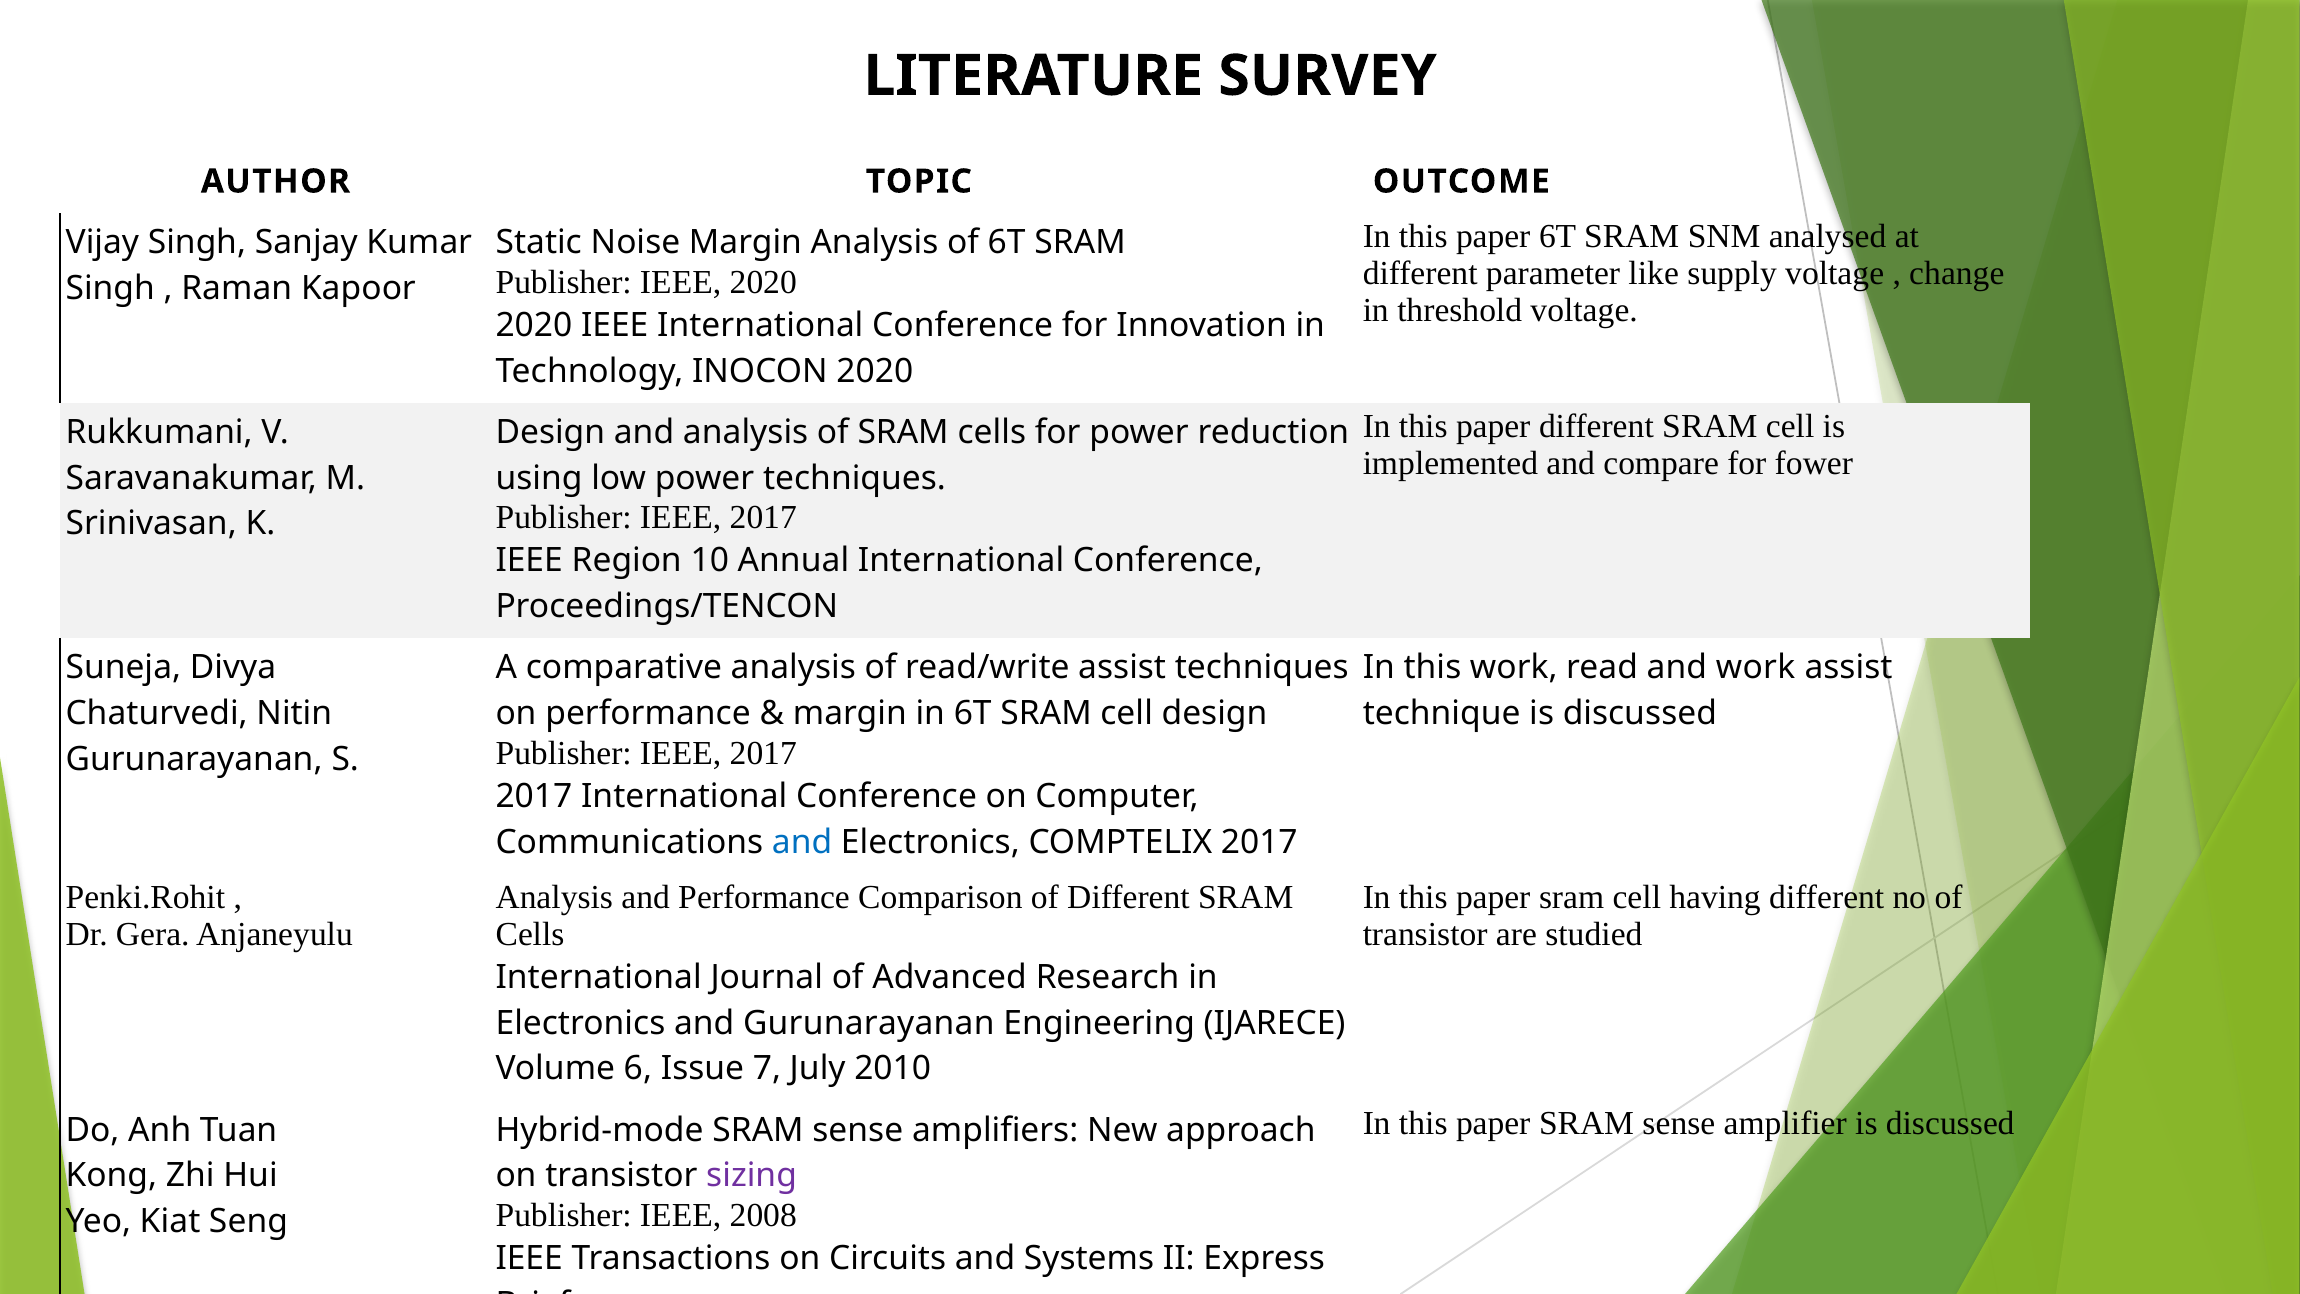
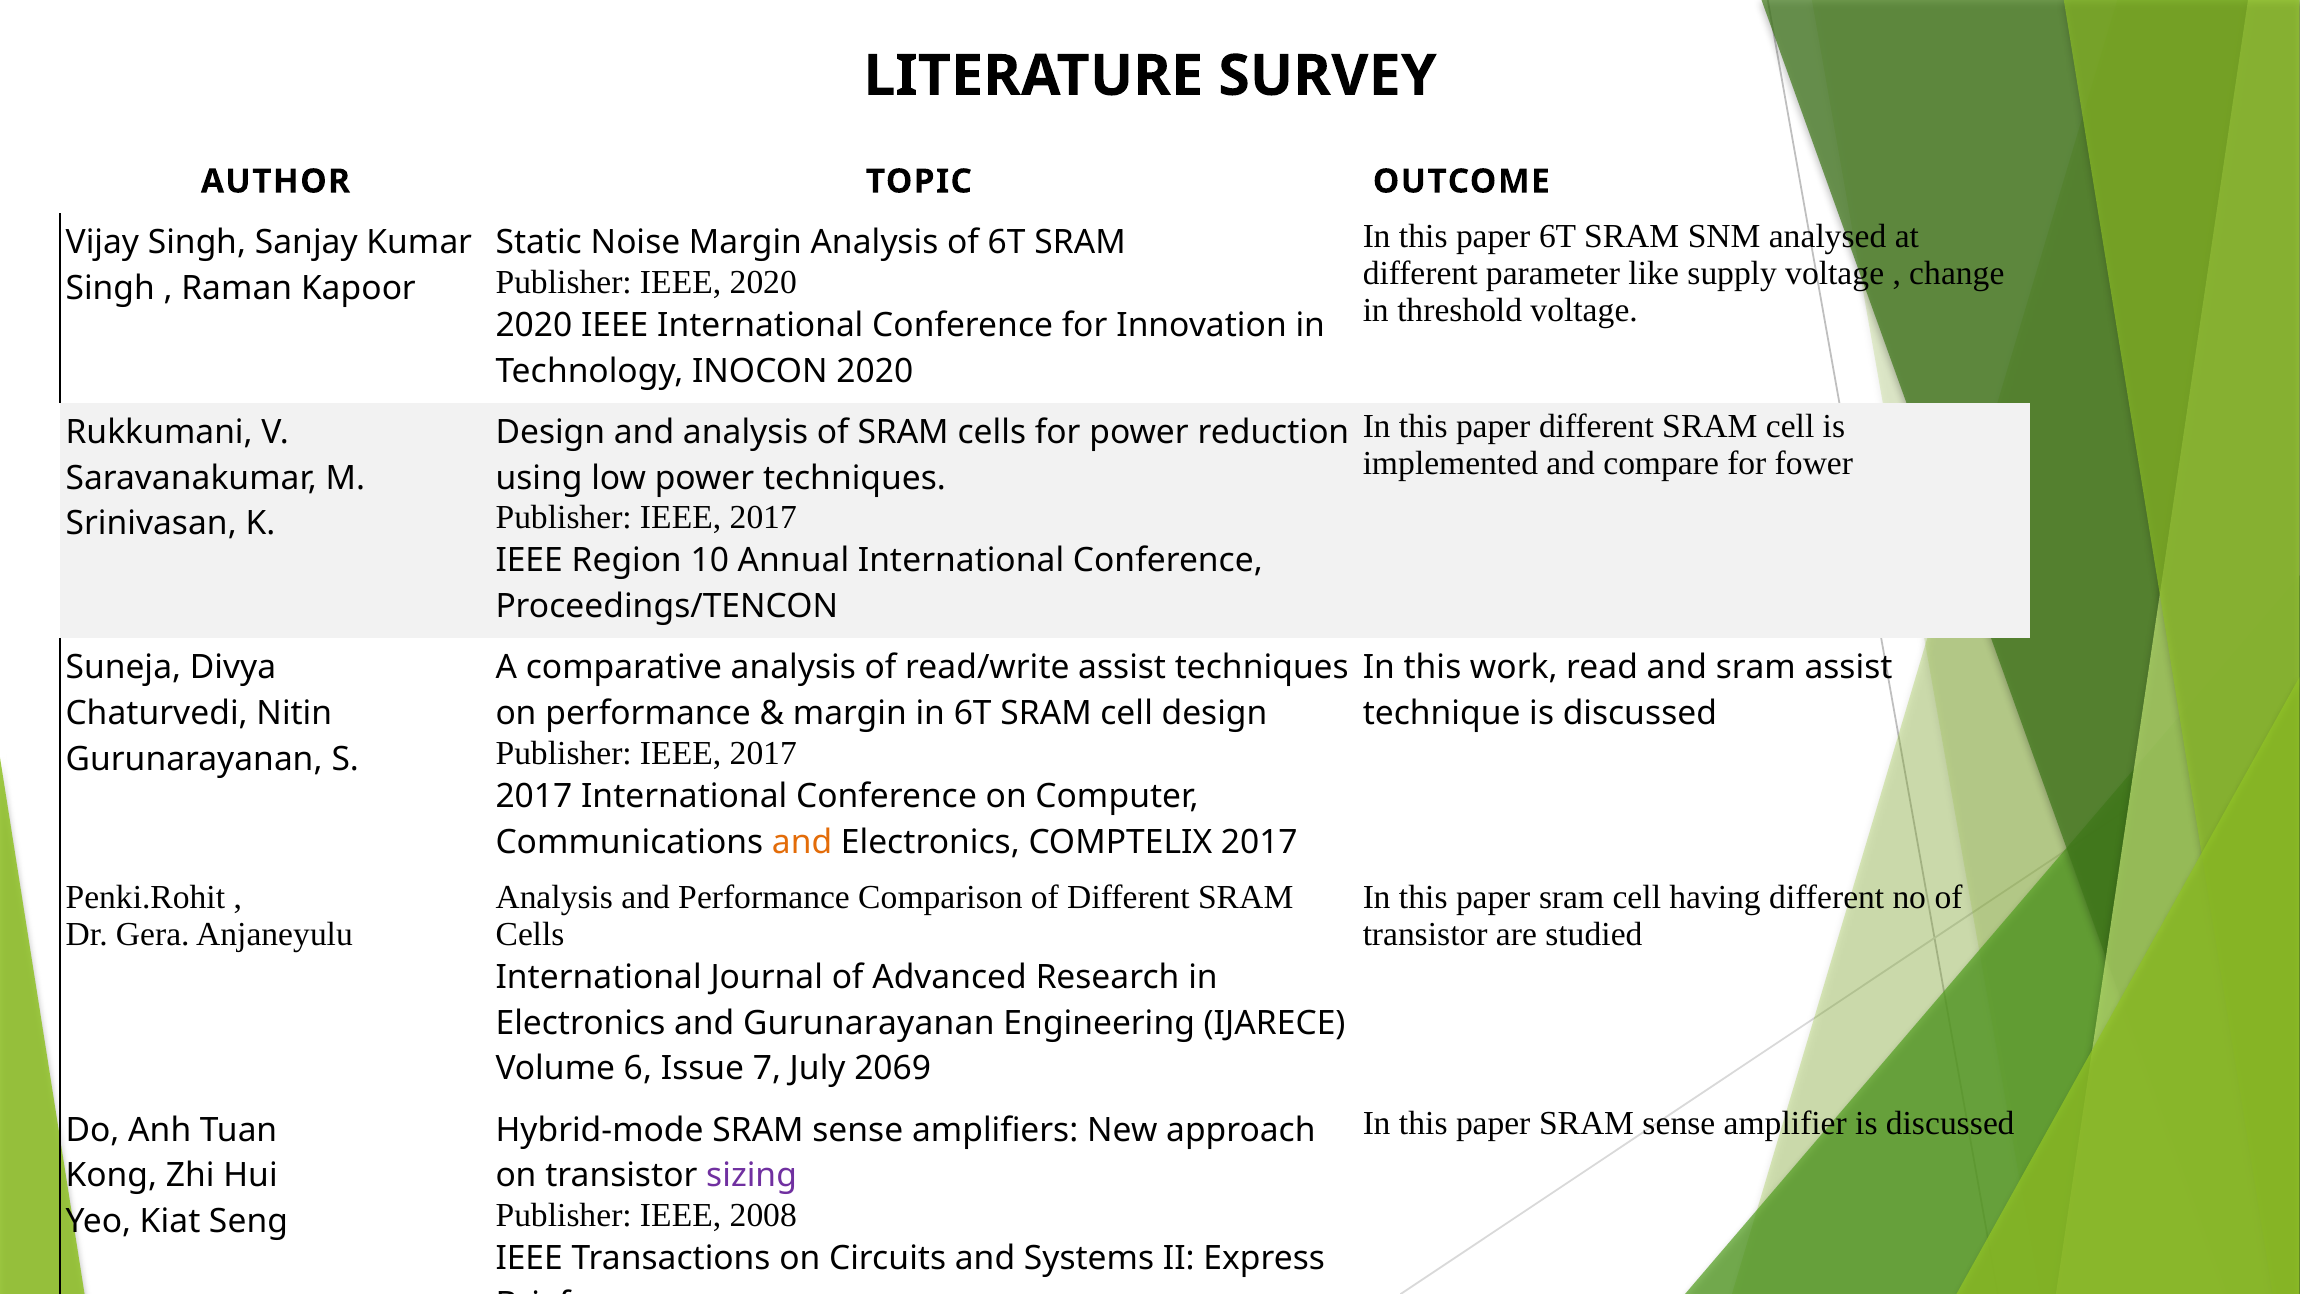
and work: work -> sram (1756, 668)
and colour: blue -> orange (802, 842)
2010: 2010 -> 2069 (893, 1069)
